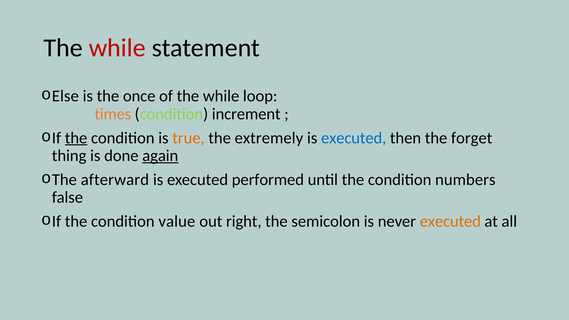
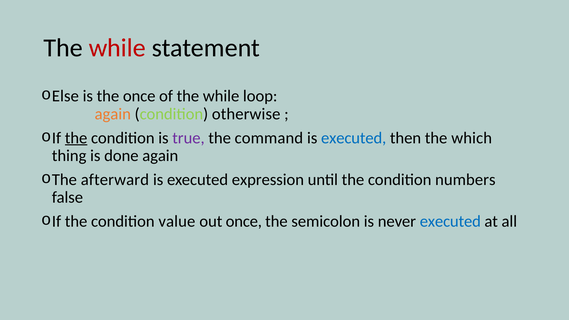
times: times -> again (113, 114)
increment: increment -> otherwise (246, 114)
true colour: orange -> purple (188, 138)
extremely: extremely -> command (269, 138)
forget: forget -> which (472, 138)
again underline: present -> none (160, 156)
performed: performed -> expression (268, 180)
out right: right -> once (244, 221)
executed colour: orange -> blue (450, 221)
